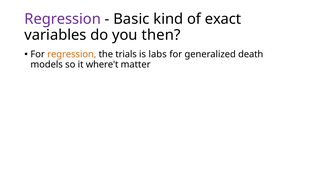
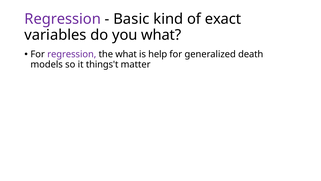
you then: then -> what (161, 35)
regression colour: orange -> purple (72, 54)
the trials: trials -> what (126, 54)
labs: labs -> help (158, 54)
where't: where't -> things't (102, 64)
